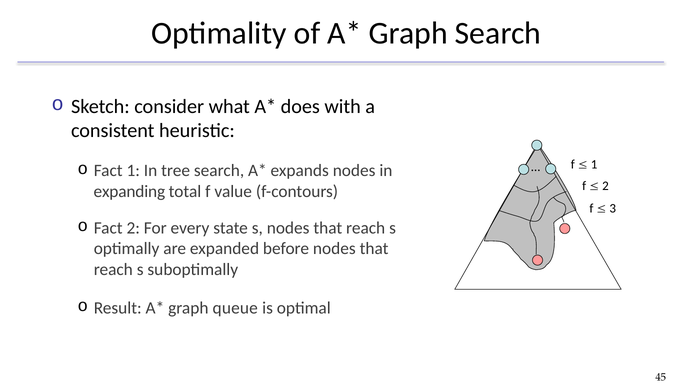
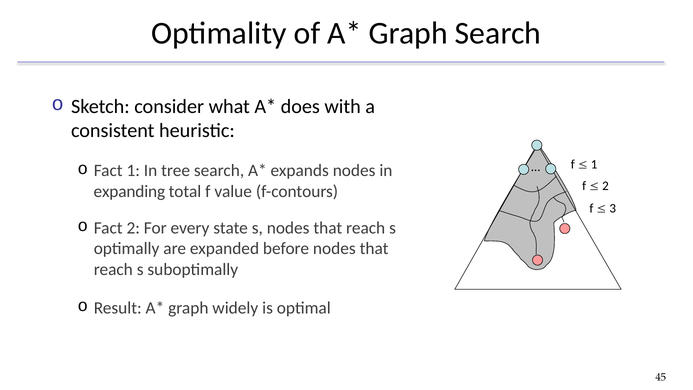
queue: queue -> widely (235, 308)
